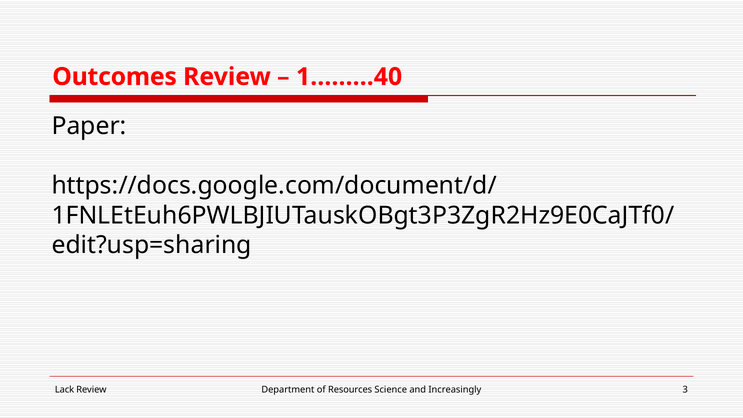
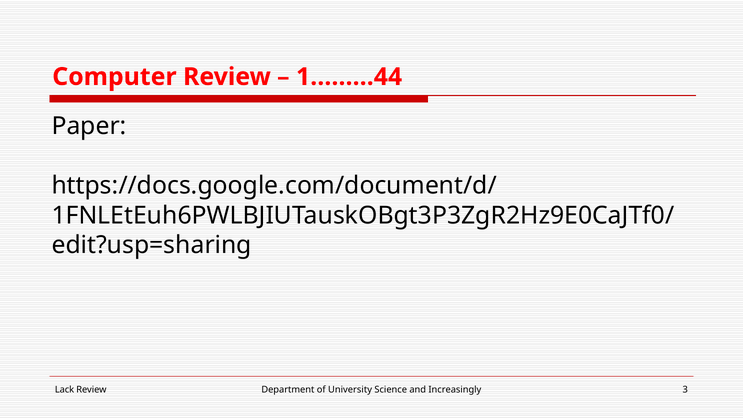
Outcomes: Outcomes -> Computer (114, 77)
1………40: 1………40 -> 1………44 (349, 77)
Resources: Resources -> University (350, 390)
